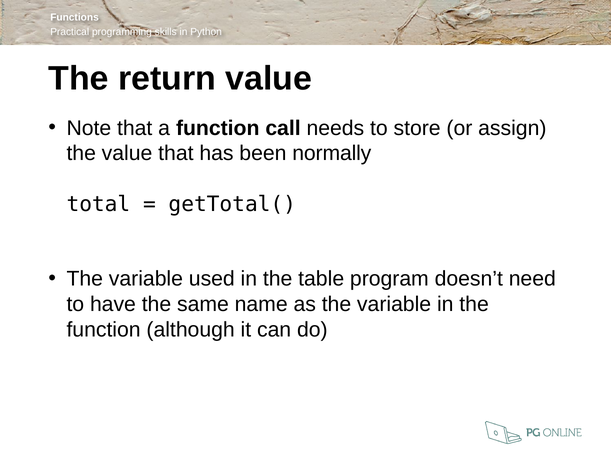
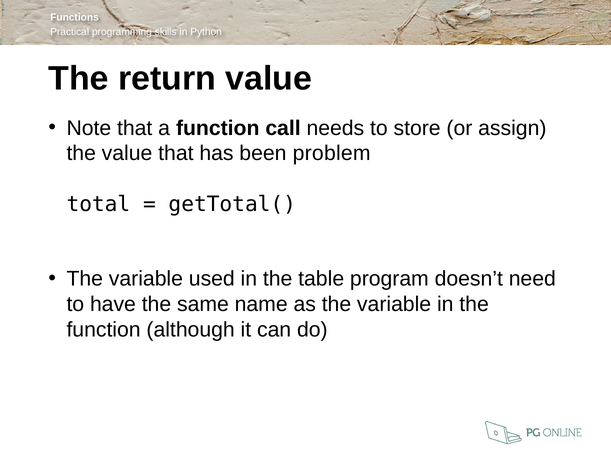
normally: normally -> problem (332, 154)
